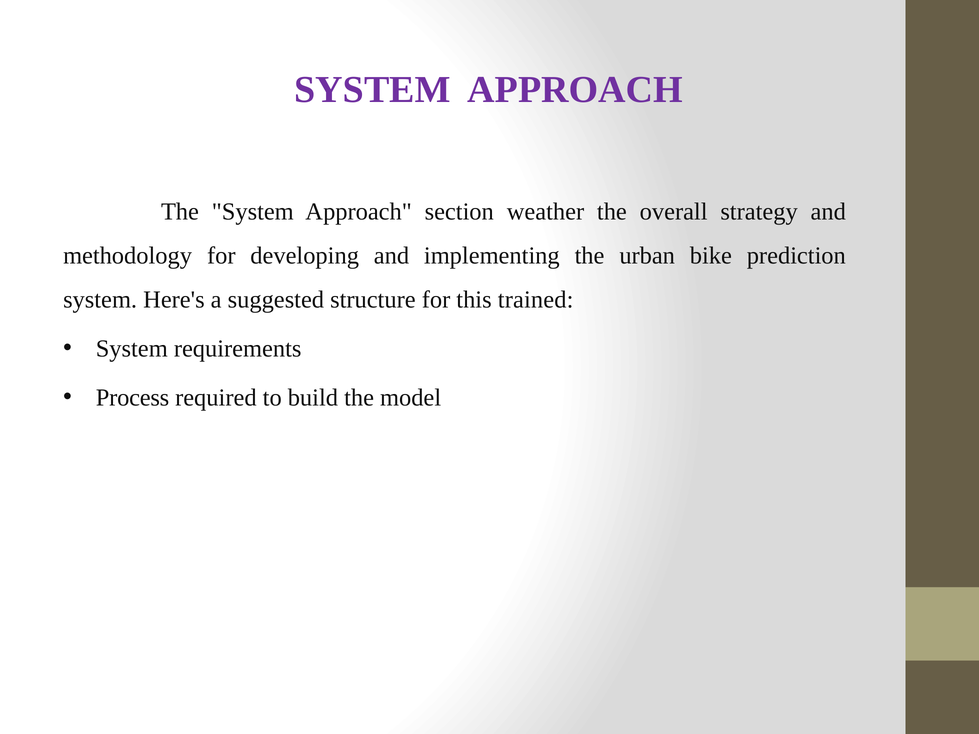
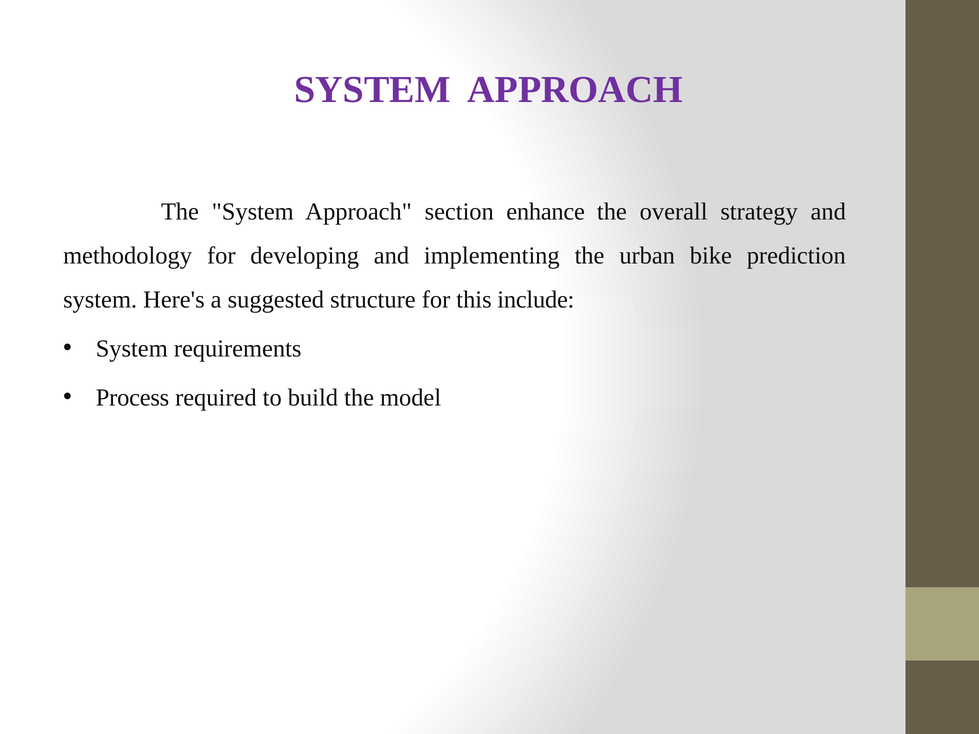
weather: weather -> enhance (546, 212)
trained: trained -> include (536, 300)
